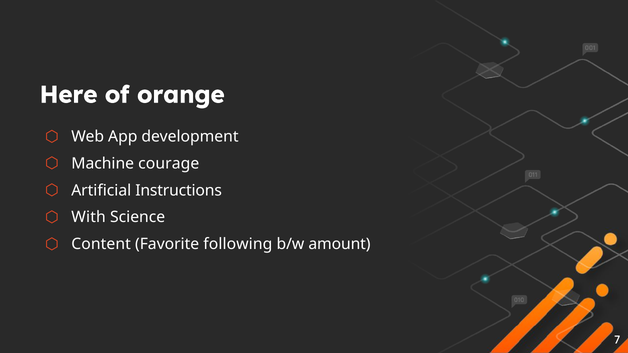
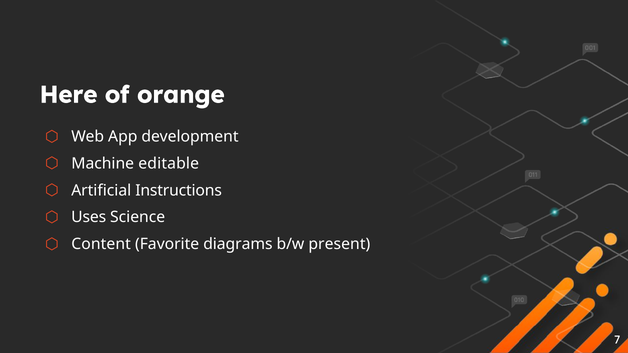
courage: courage -> editable (169, 164)
With: With -> Uses (89, 217)
following: following -> diagrams (238, 244)
amount: amount -> present (339, 244)
